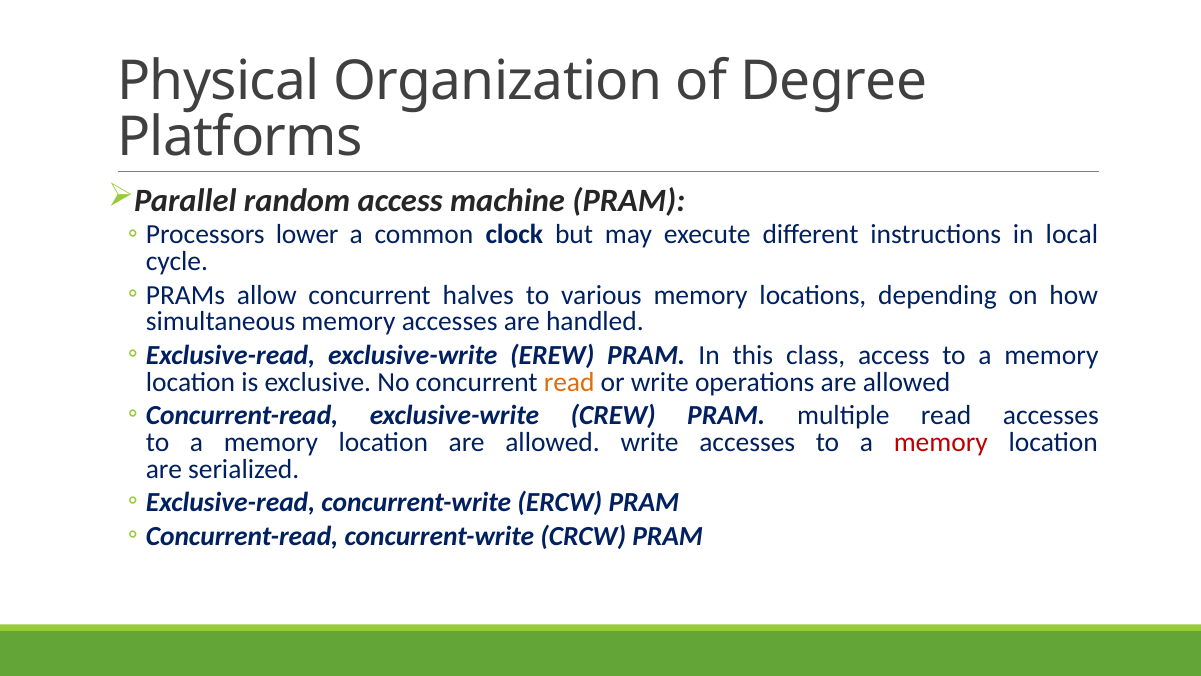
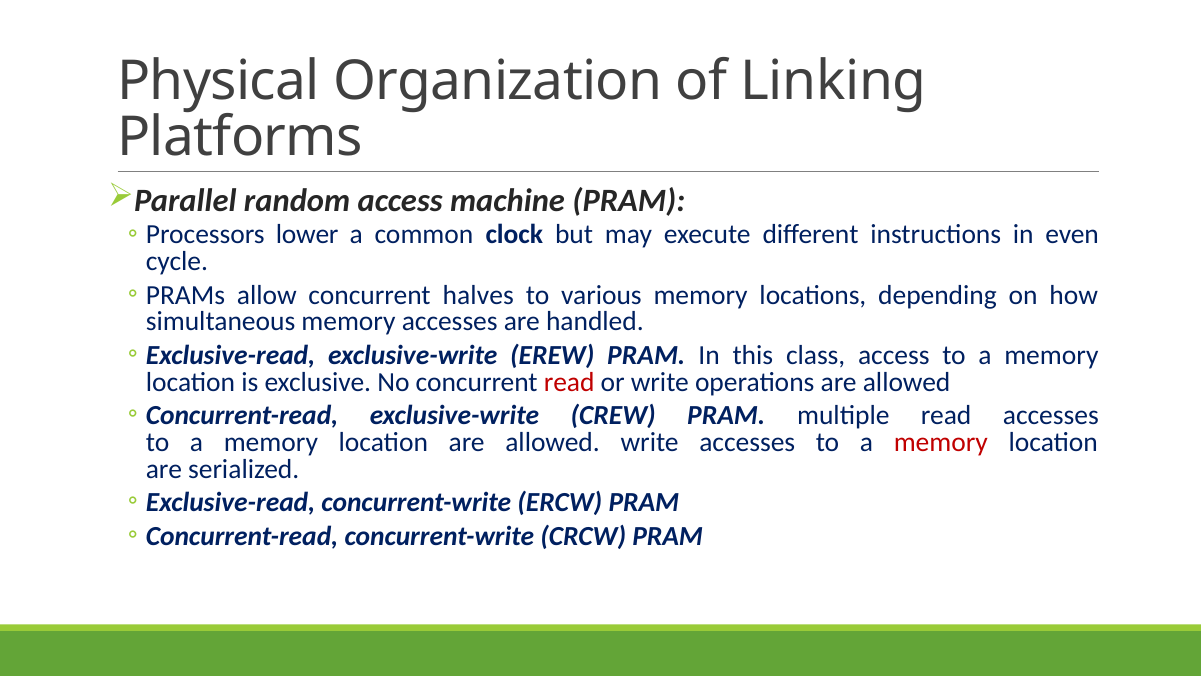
Degree: Degree -> Linking (834, 81)
local: local -> even (1072, 235)
read colour: orange -> red (569, 382)
